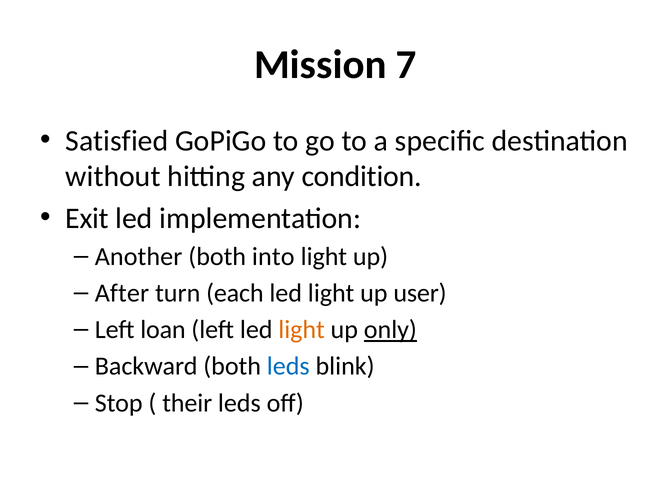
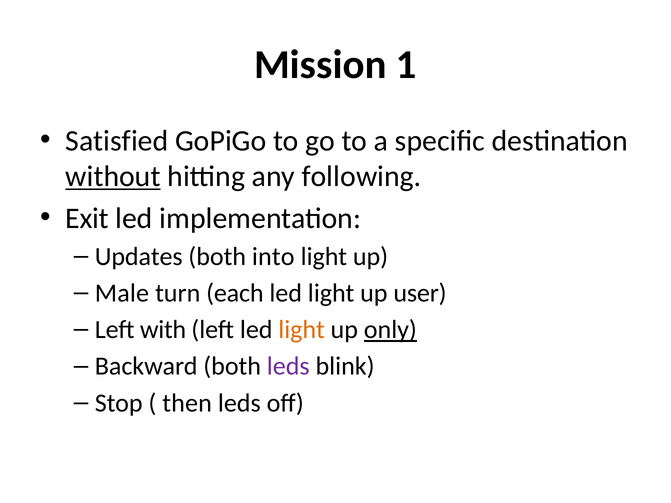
7: 7 -> 1 (406, 65)
without underline: none -> present (113, 177)
condition: condition -> following (362, 177)
Another: Another -> Updates (139, 257)
After: After -> Male (122, 293)
loan: loan -> with (163, 330)
leds colour: blue -> purple (288, 367)
their: their -> then (187, 403)
